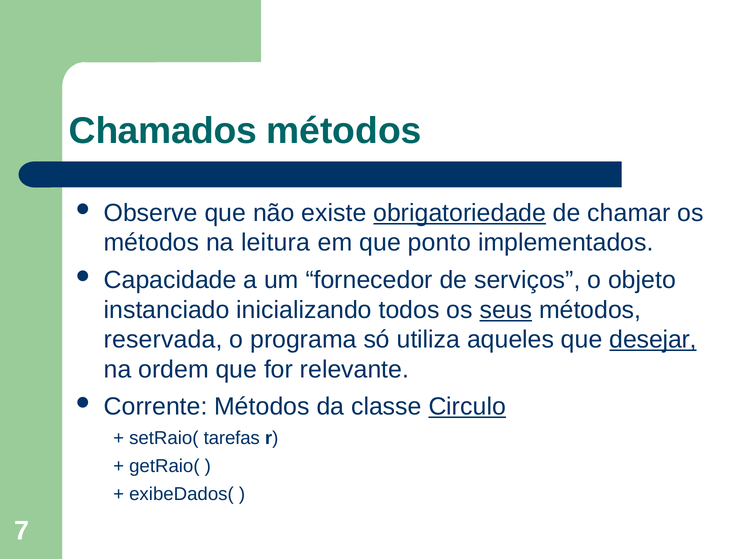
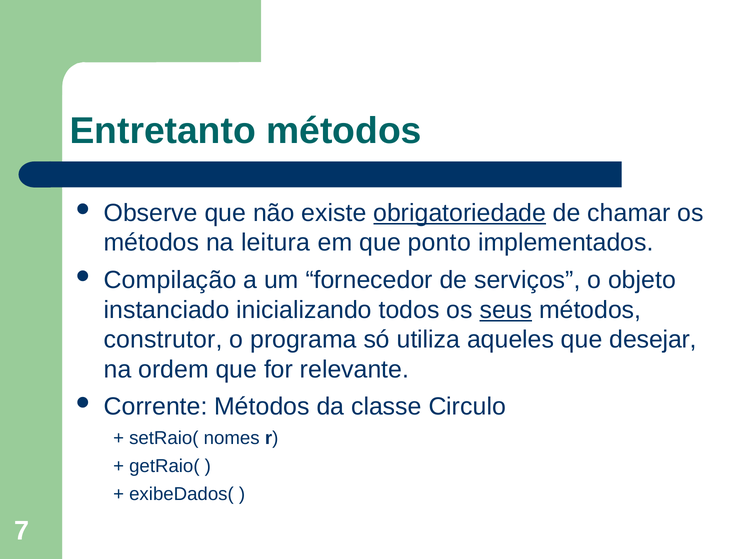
Chamados: Chamados -> Entretanto (163, 131)
Capacidade: Capacidade -> Compilação (170, 280)
reservada: reservada -> construtor (163, 340)
desejar underline: present -> none (653, 340)
Circulo underline: present -> none (467, 407)
tarefas: tarefas -> nomes (232, 438)
